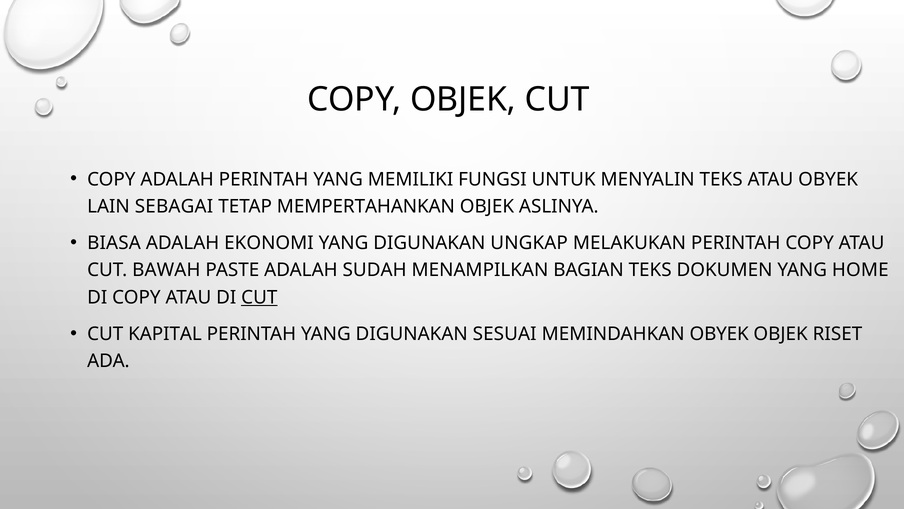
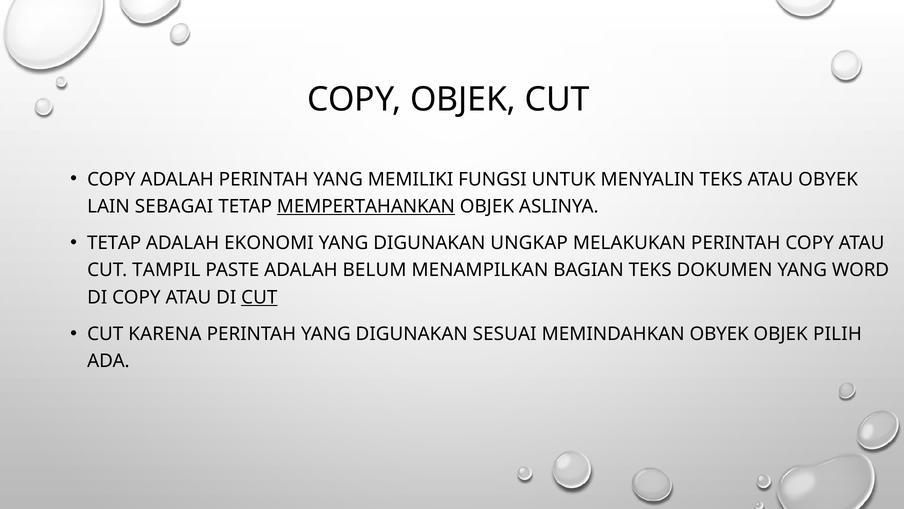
MEMPERTAHANKAN underline: none -> present (366, 206)
BIASA: BIASA -> TETAP (114, 243)
BAWAH: BAWAH -> TAMPIL (166, 270)
SUDAH: SUDAH -> BELUM (375, 270)
HOME: HOME -> WORD (860, 270)
KAPITAL: KAPITAL -> KARENA (165, 334)
RISET: RISET -> PILIH (837, 334)
